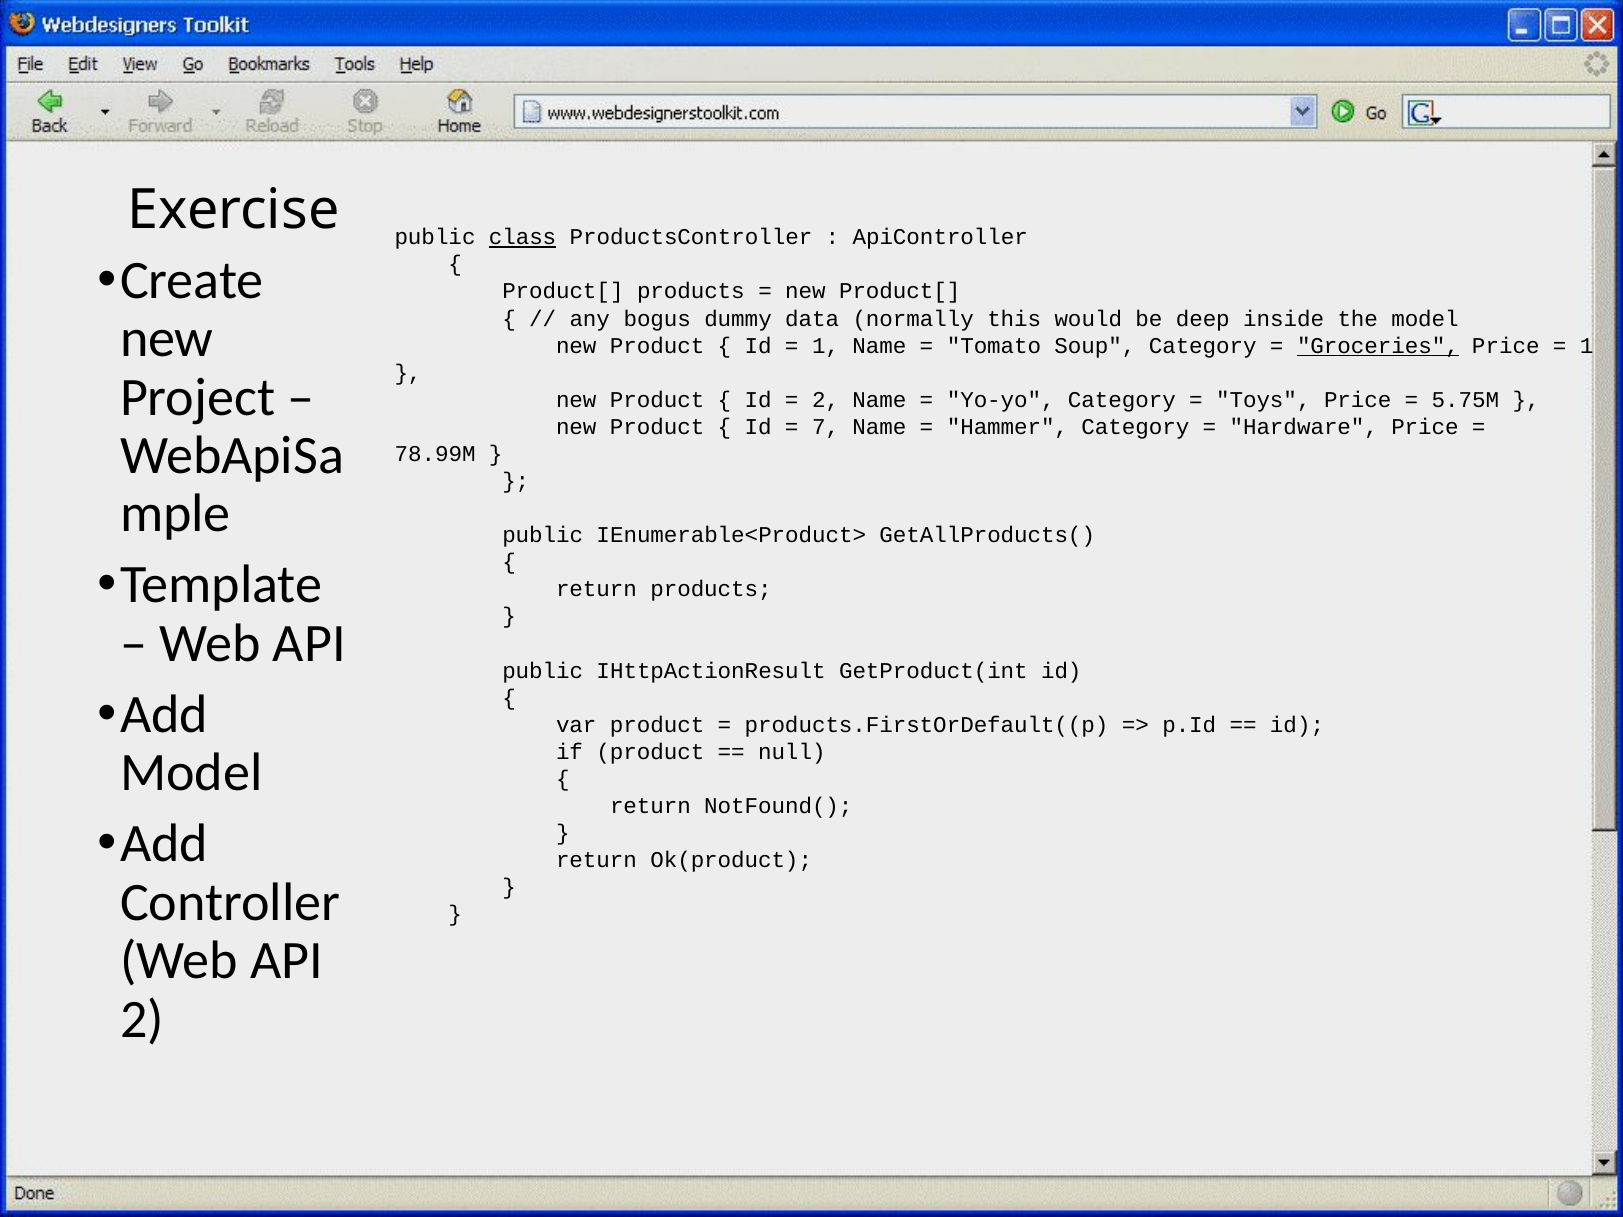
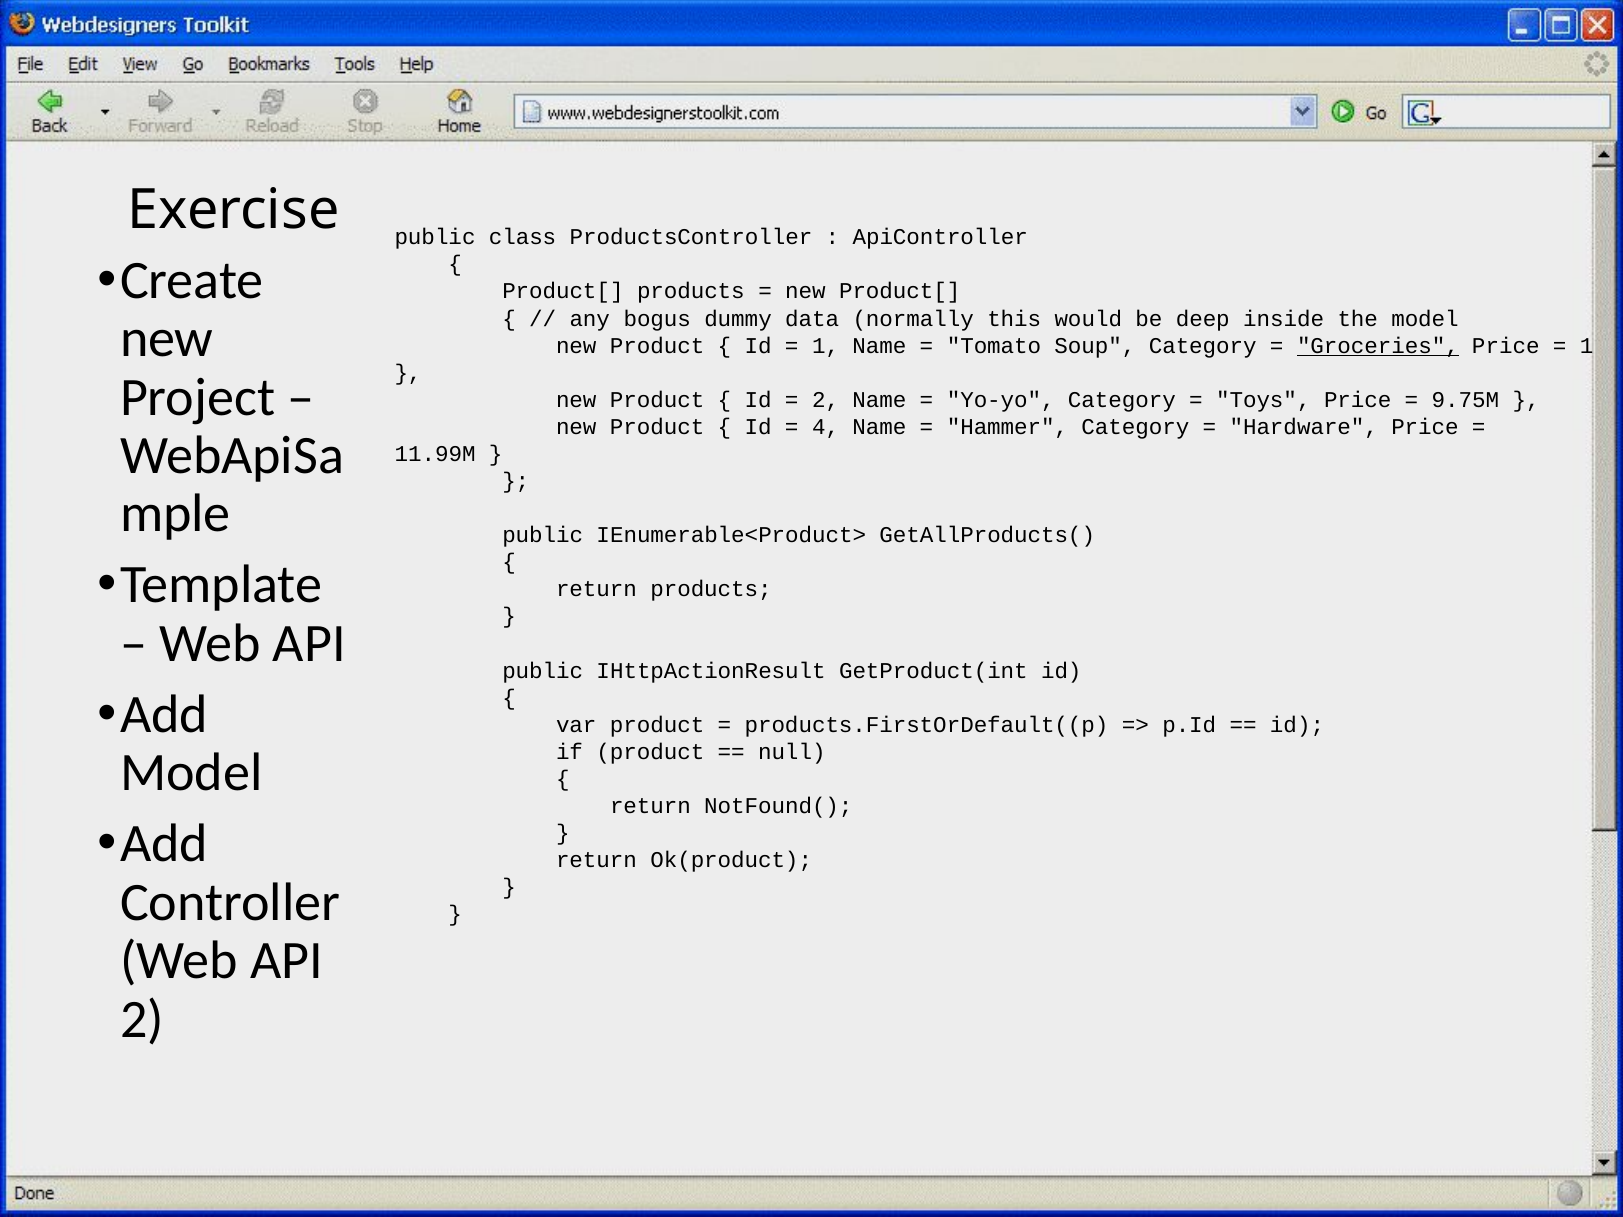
class underline: present -> none (523, 237)
5.75M: 5.75M -> 9.75M (1465, 400)
7: 7 -> 4 (826, 427)
78.99M: 78.99M -> 11.99M (435, 454)
